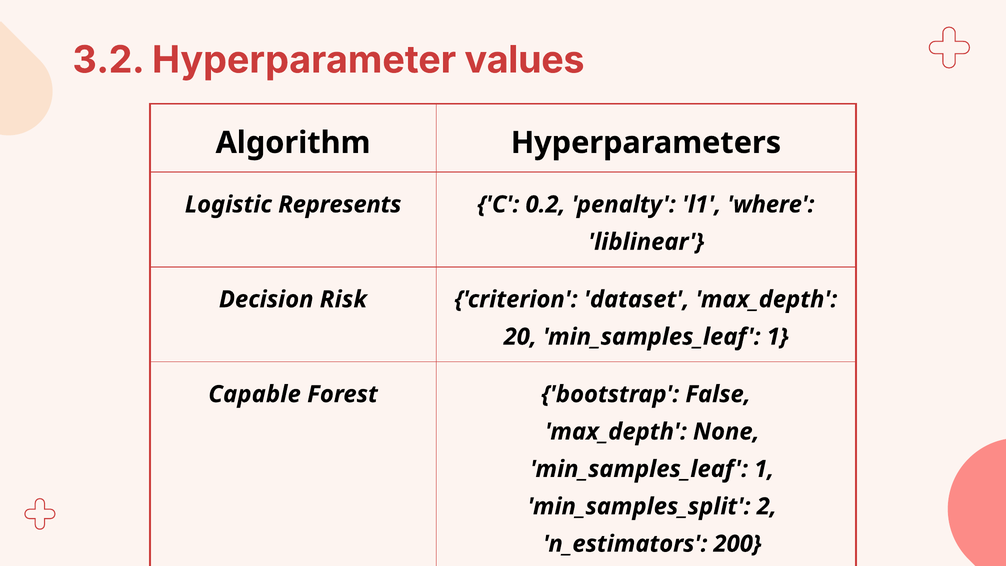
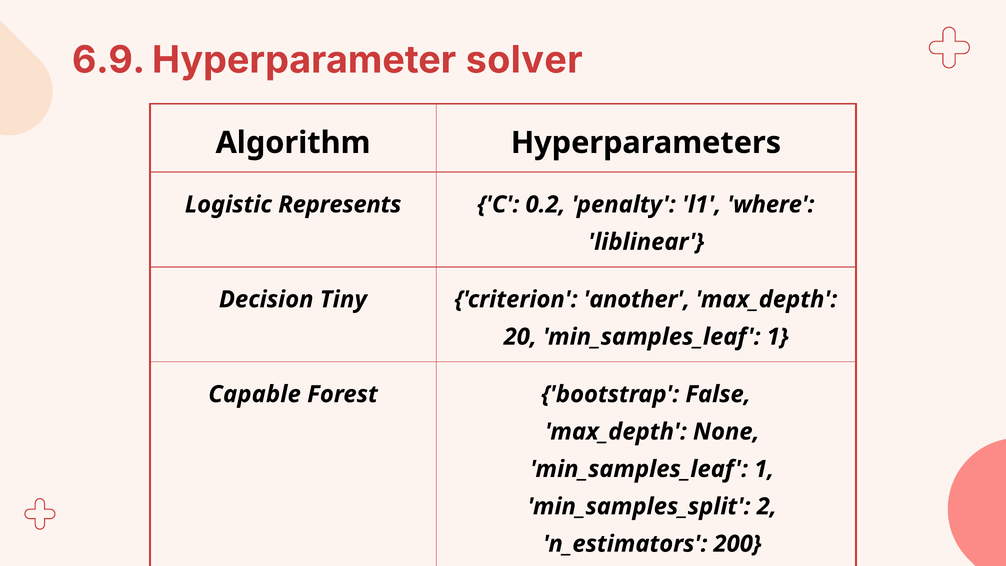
3.2: 3.2 -> 6.9 (109, 60)
values: values -> solver (524, 60)
Risk: Risk -> Tiny (343, 299)
dataset: dataset -> another (637, 299)
